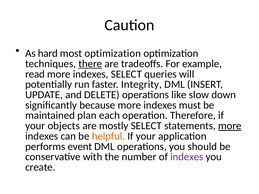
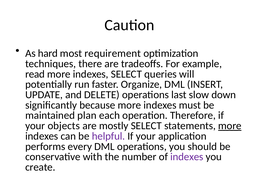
most optimization: optimization -> requirement (113, 53)
there underline: present -> none (90, 64)
Integrity: Integrity -> Organize (141, 84)
like: like -> last (179, 95)
helpful colour: orange -> purple (108, 136)
event: event -> every (80, 147)
